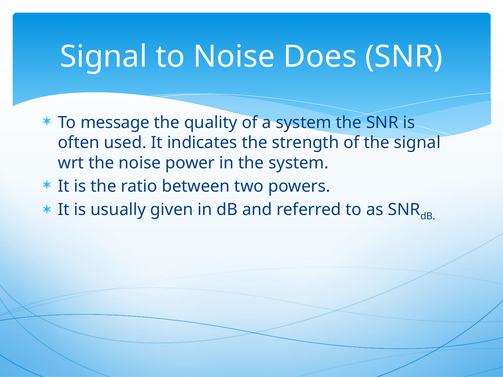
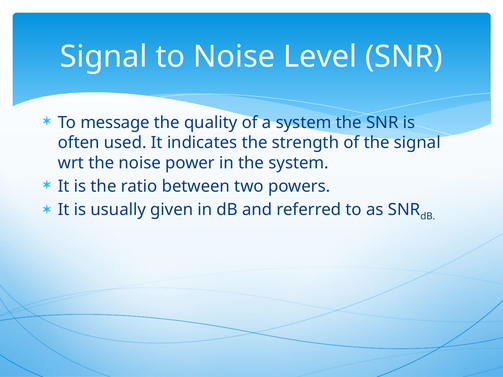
Does: Does -> Level (320, 57)
